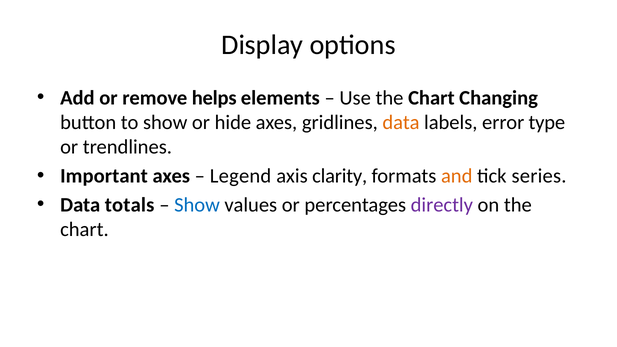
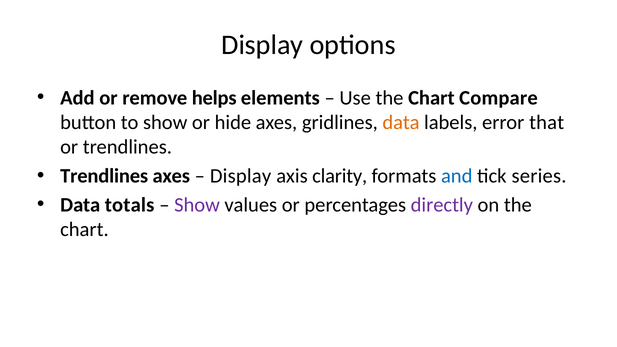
Changing: Changing -> Compare (499, 98)
type: type -> that (547, 123)
Important: Important -> Trendlines (104, 176)
Legend: Legend -> Display (241, 176)
and colour: orange -> blue (457, 176)
Show colour: blue -> purple (197, 205)
